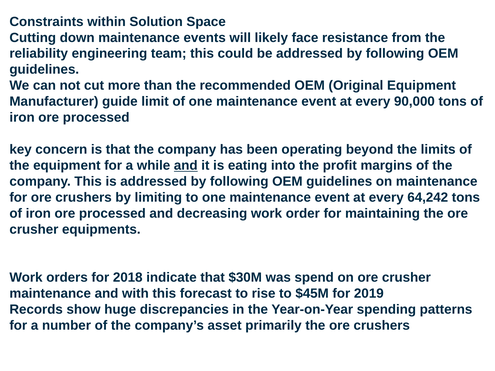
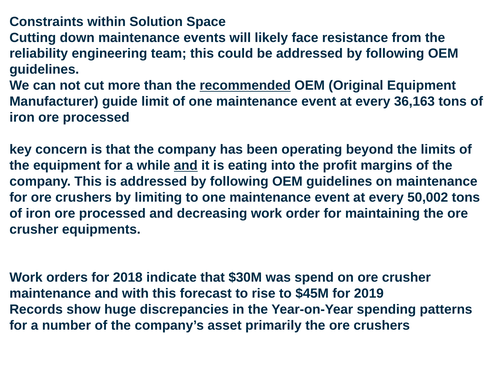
recommended underline: none -> present (245, 86)
90,000: 90,000 -> 36,163 (414, 102)
64,242: 64,242 -> 50,002 (428, 198)
